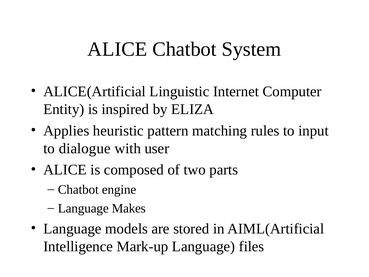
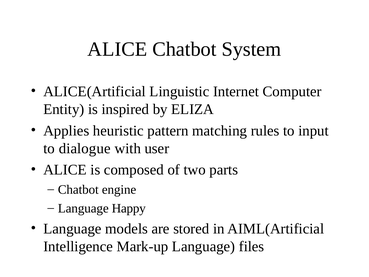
Makes: Makes -> Happy (129, 208)
